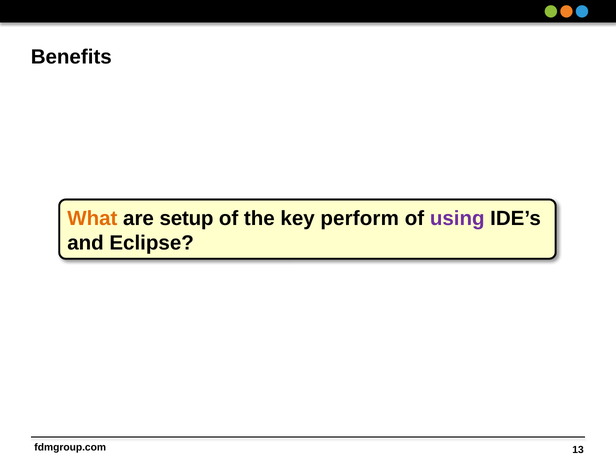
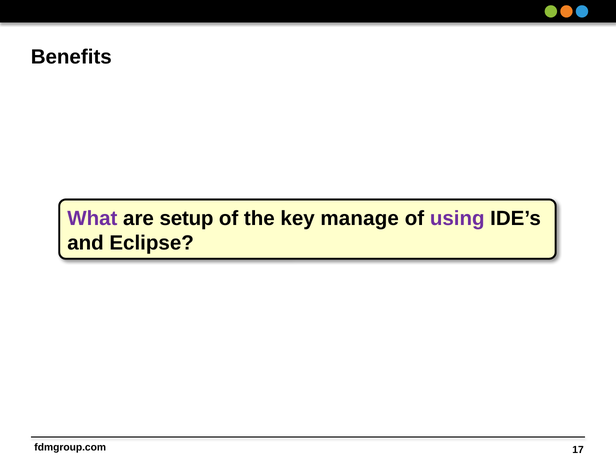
What colour: orange -> purple (92, 218)
perform: perform -> manage (360, 218)
13: 13 -> 17 (578, 450)
